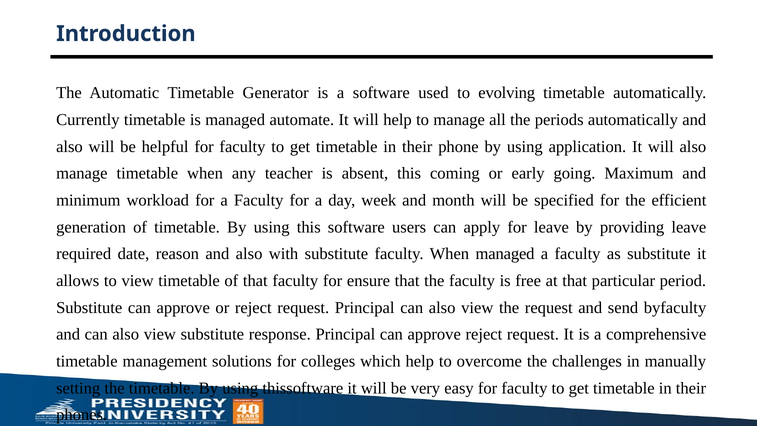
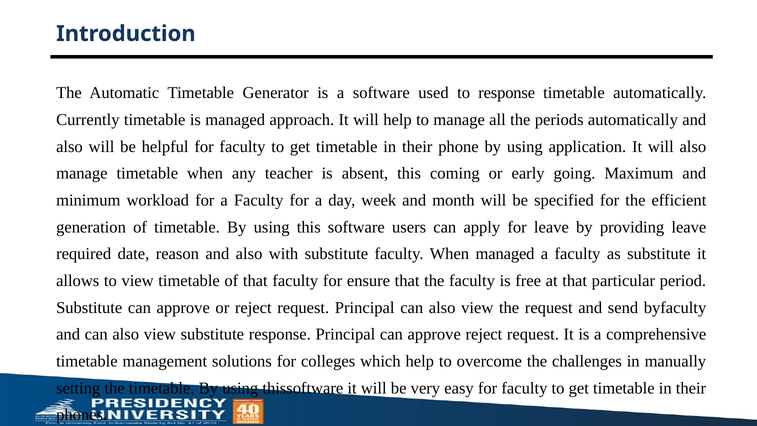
to evolving: evolving -> response (507, 93)
automate: automate -> approach (302, 120)
